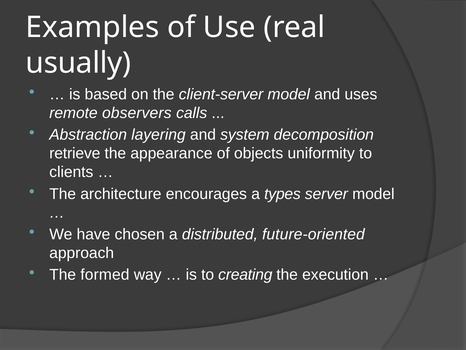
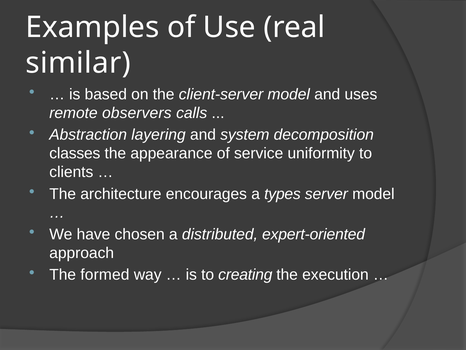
usually: usually -> similar (78, 63)
retrieve: retrieve -> classes (75, 153)
objects: objects -> service (259, 153)
future-oriented: future-oriented -> expert-oriented (314, 234)
